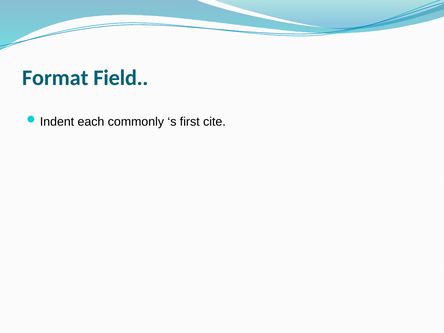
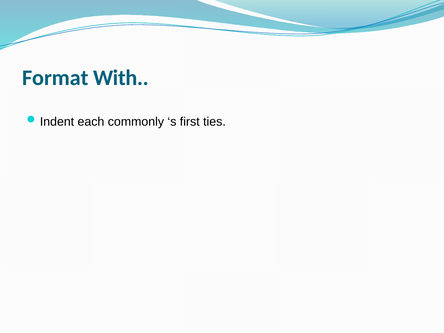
Field: Field -> With (121, 78)
cite: cite -> ties (214, 122)
